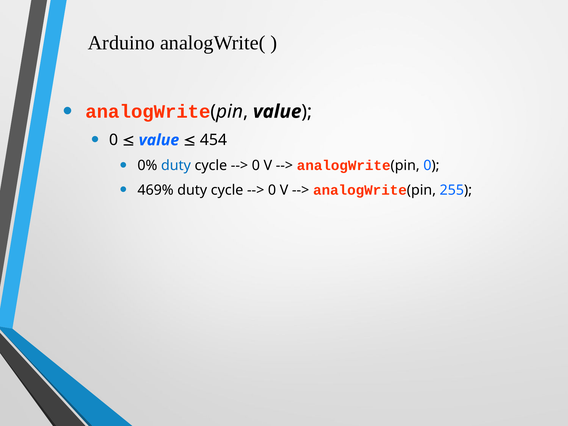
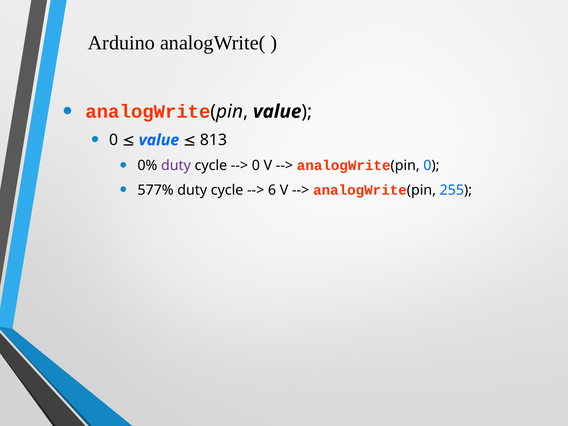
454: 454 -> 813 (213, 140)
duty colour: blue -> purple (176, 166)
469%: 469% -> 577% (156, 190)
0: 0 -> 6 (272, 190)
